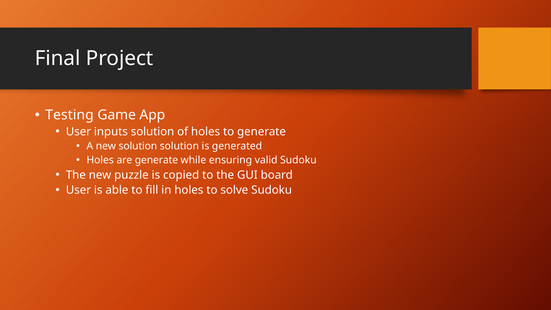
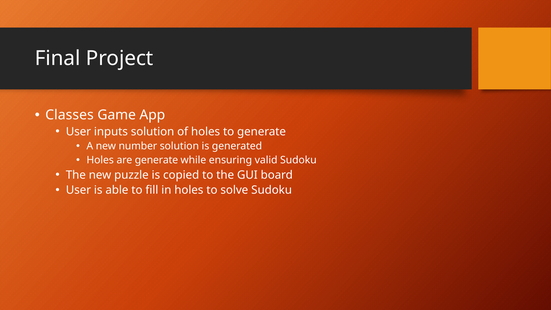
Testing: Testing -> Classes (70, 115)
new solution: solution -> number (138, 146)
